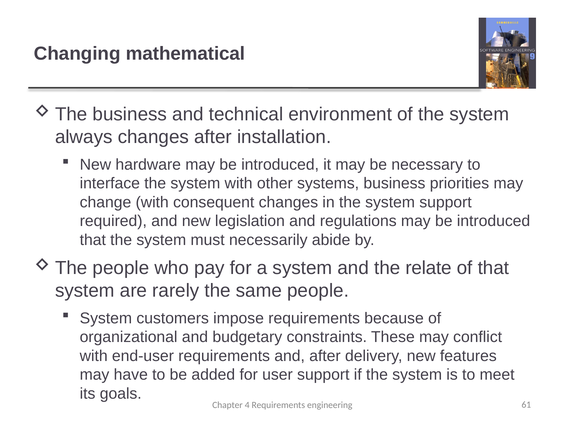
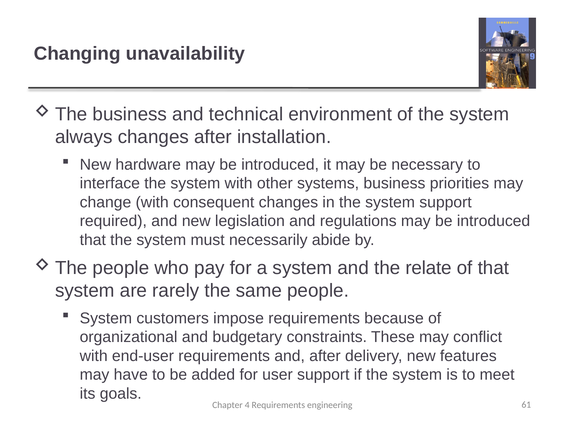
mathematical: mathematical -> unavailability (185, 54)
